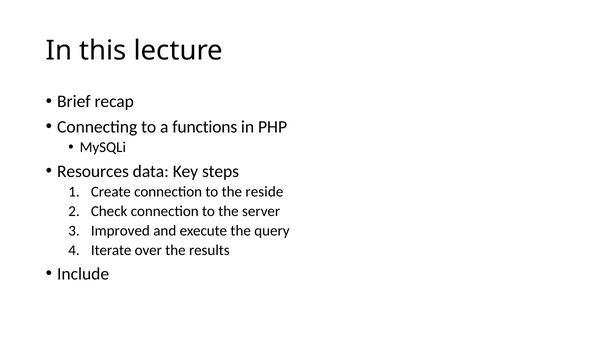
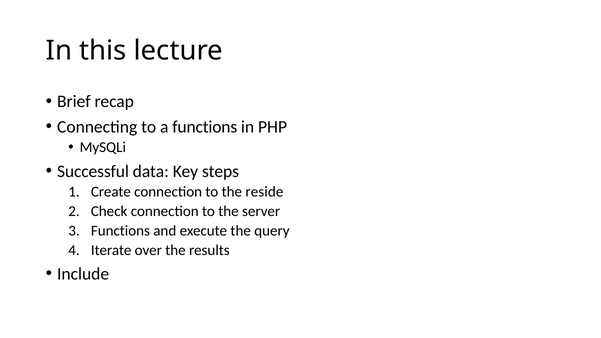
Resources: Resources -> Successful (93, 171)
Improved: Improved -> Functions (120, 231)
